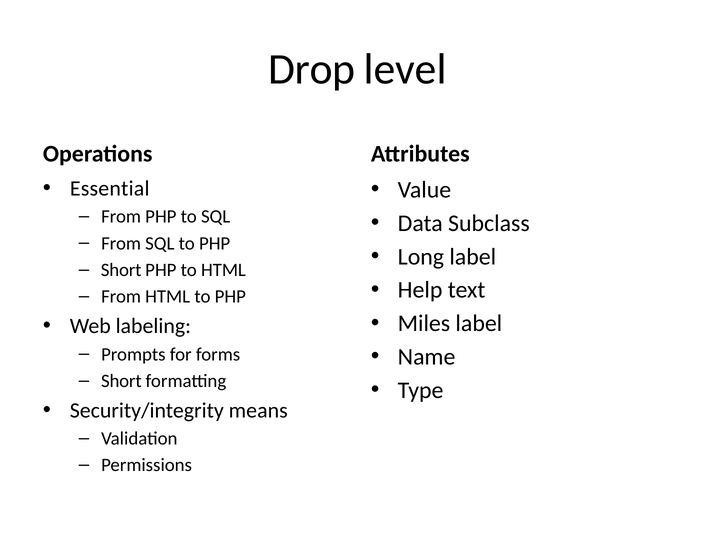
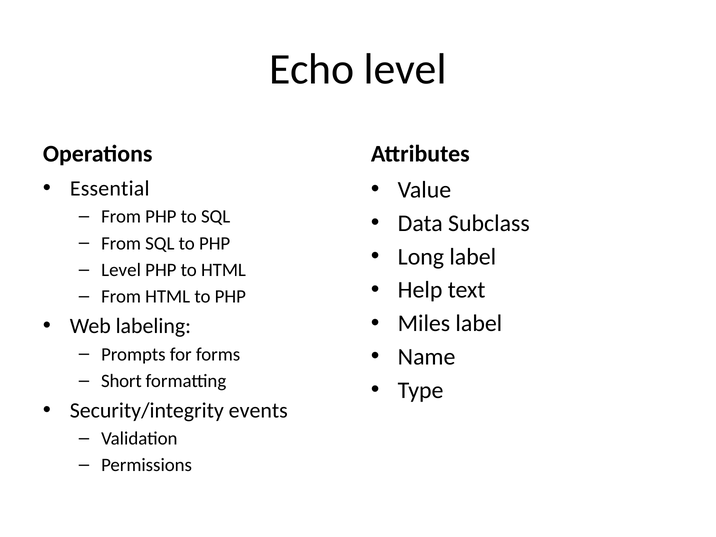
Drop: Drop -> Echo (312, 69)
Short: Short -> Level (121, 270)
means: means -> events (258, 410)
